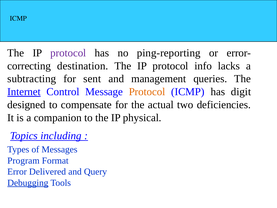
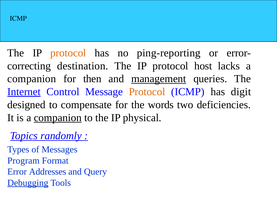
protocol colour: purple -> orange (68, 53)
info: info -> host (203, 66)
subtracting: subtracting -> companion (32, 79)
sent: sent -> then (92, 79)
management underline: none -> present (159, 79)
actual: actual -> words (161, 105)
companion underline: none -> present (58, 118)
including: including -> randomly (61, 136)
Delivered: Delivered -> Addresses (48, 171)
